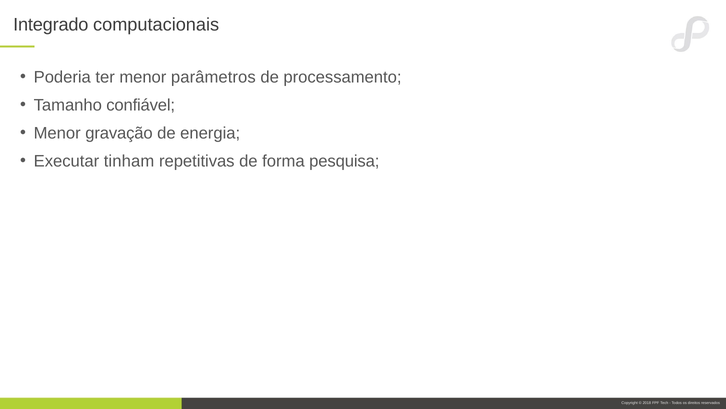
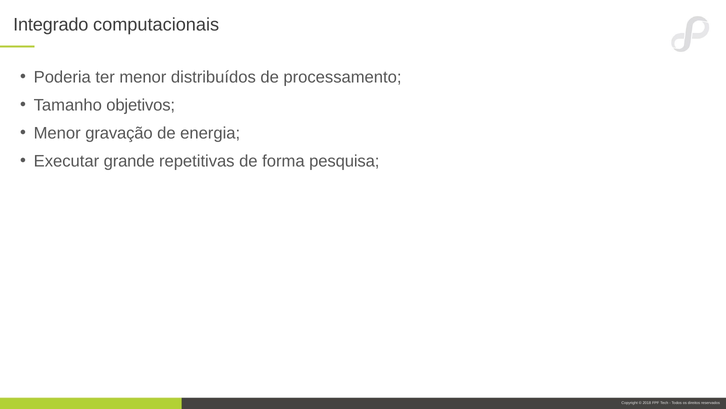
parâmetros: parâmetros -> distribuídos (213, 77)
confiável: confiável -> objetivos (141, 105)
tinham: tinham -> grande (129, 161)
